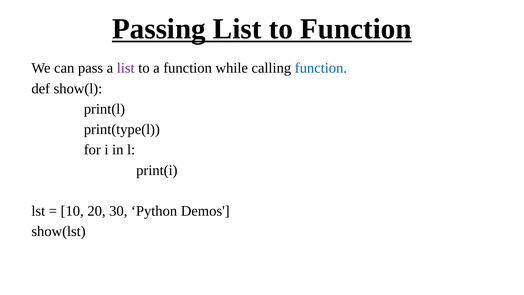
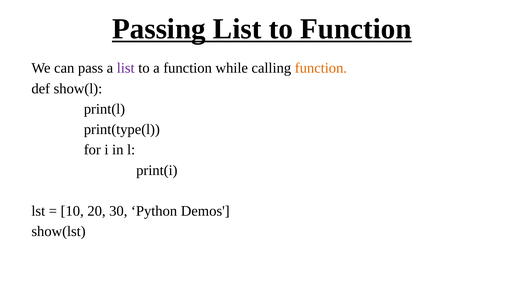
function colour: blue -> orange (321, 68)
